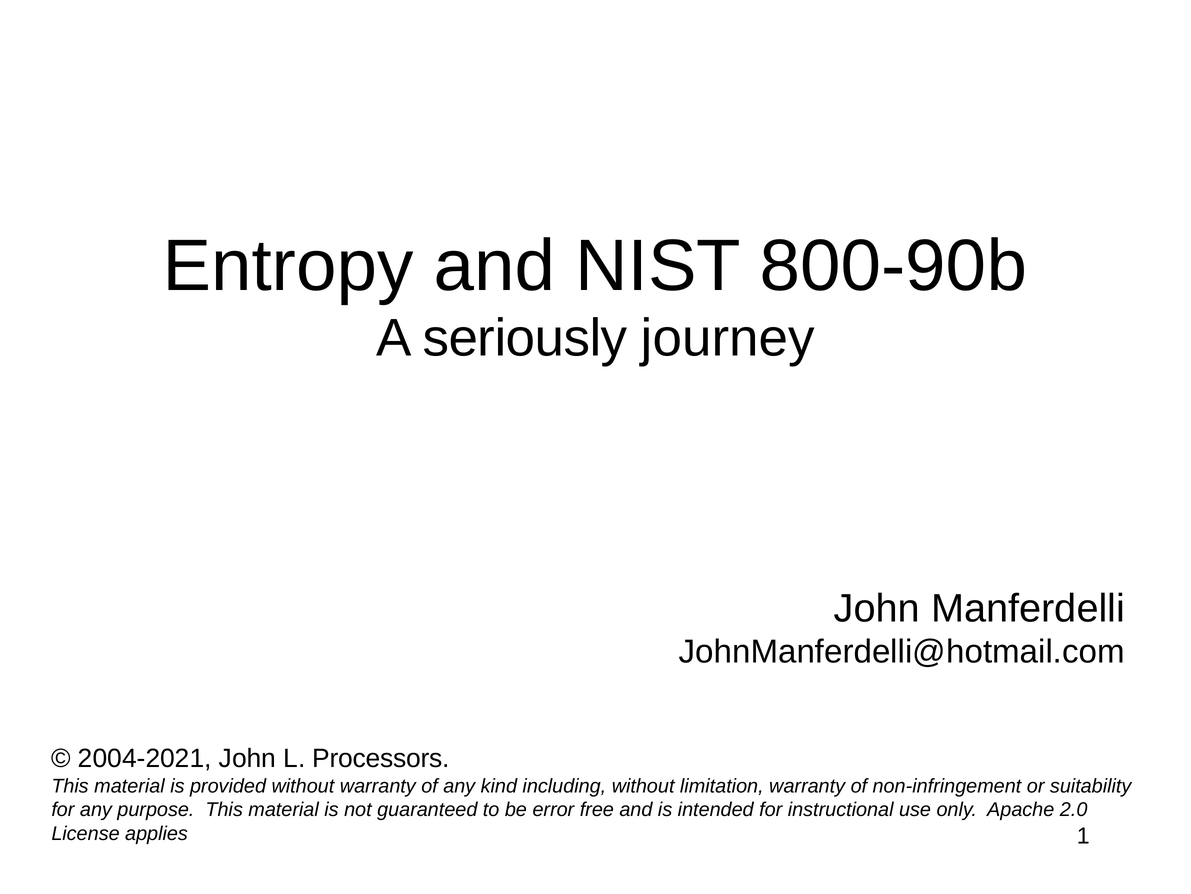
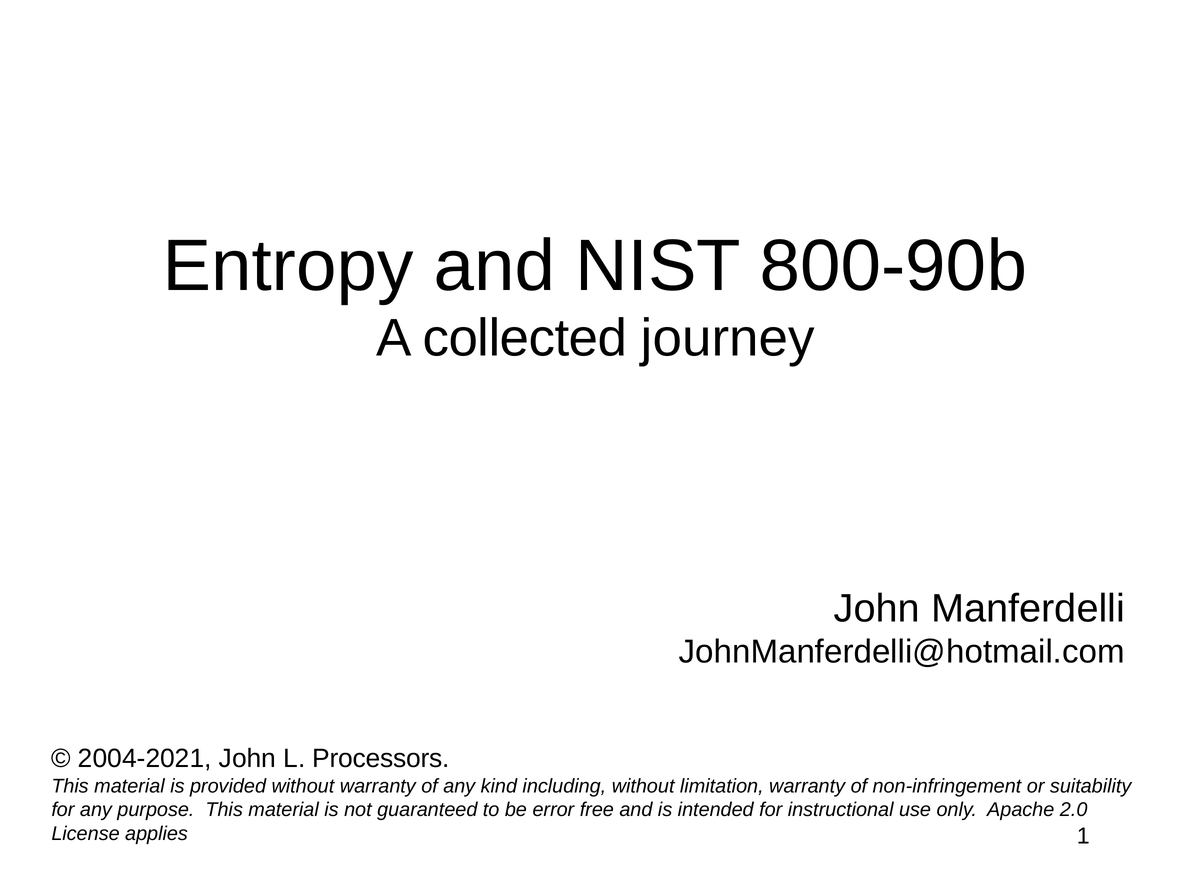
seriously: seriously -> collected (525, 338)
